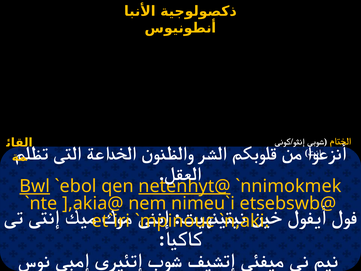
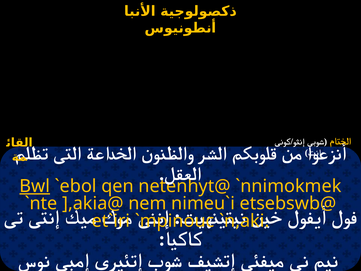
netenhyt@ underline: present -> none (184, 186)
